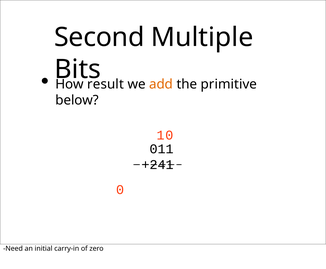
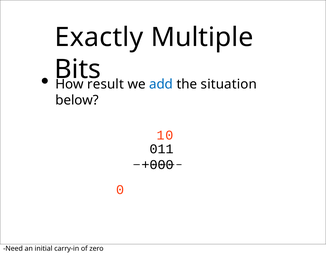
Second: Second -> Exactly (99, 37)
add colour: orange -> blue (161, 84)
primitive: primitive -> situation (229, 84)
+241: +241 -> +000 (158, 165)
